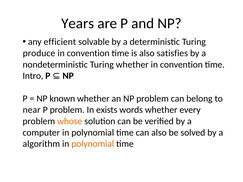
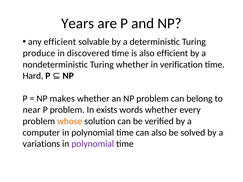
convention: convention -> discovered (88, 53)
also satisfies: satisfies -> efficient (172, 53)
convention: convention -> verification (181, 65)
Intro: Intro -> Hard (33, 76)
known: known -> makes (62, 99)
algorithm: algorithm -> variations (41, 144)
polynomial colour: orange -> purple (93, 144)
